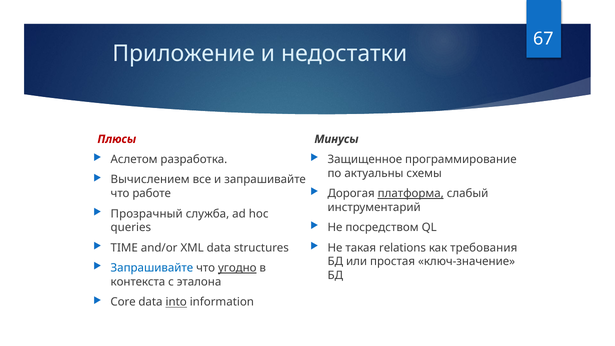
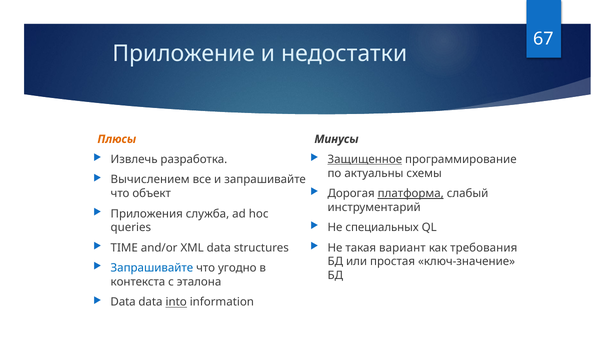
Плюсы colour: red -> orange (117, 139)
Аслетом: Аслетом -> Извлечь (134, 159)
Защищенное underline: none -> present (365, 159)
работе: работе -> объект (152, 193)
Прозрачный: Прозрачный -> Приложения (147, 214)
посредством: посредством -> специальных (382, 228)
relations: relations -> вариант (402, 248)
угодно underline: present -> none (237, 268)
Core: Core -> Data (123, 302)
